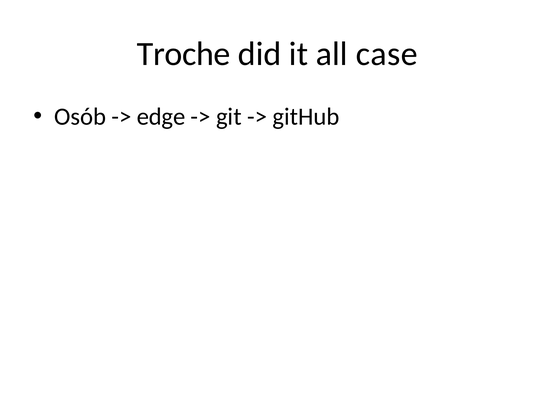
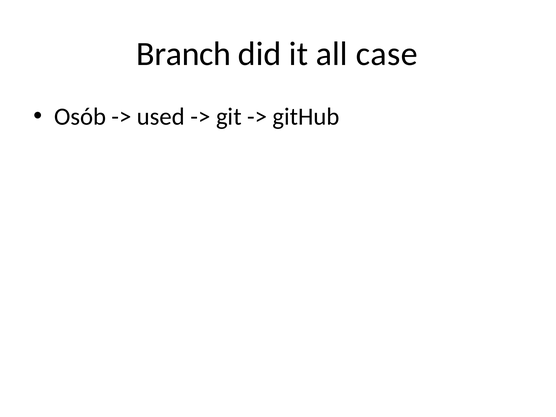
Troche: Troche -> Branch (184, 54)
edge: edge -> used (161, 117)
